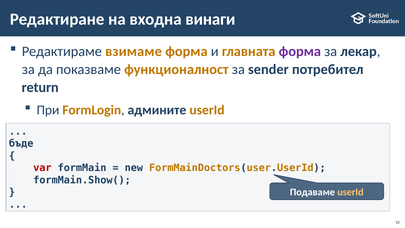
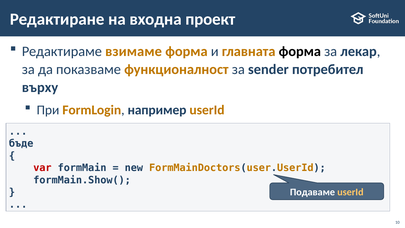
винаги: винаги -> проект (210, 19)
форма colour: purple -> black (300, 51)
return: return -> върху (40, 88)
админите: админите -> например (157, 110)
